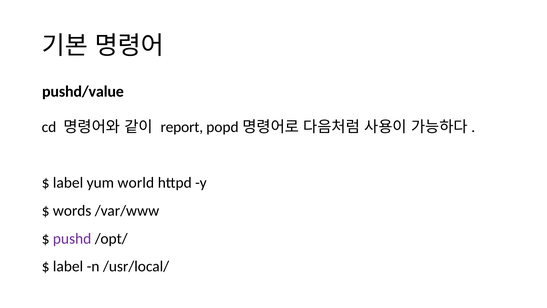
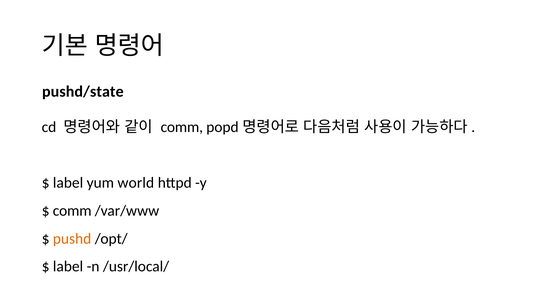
pushd/value: pushd/value -> pushd/state (83, 92)
report: report -> comm (182, 127)
words: words -> comm (72, 211)
pushd colour: purple -> orange (72, 238)
